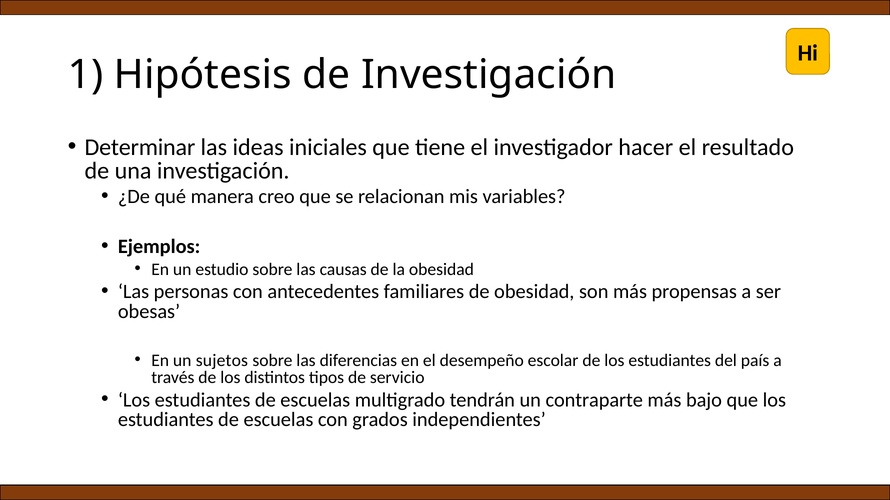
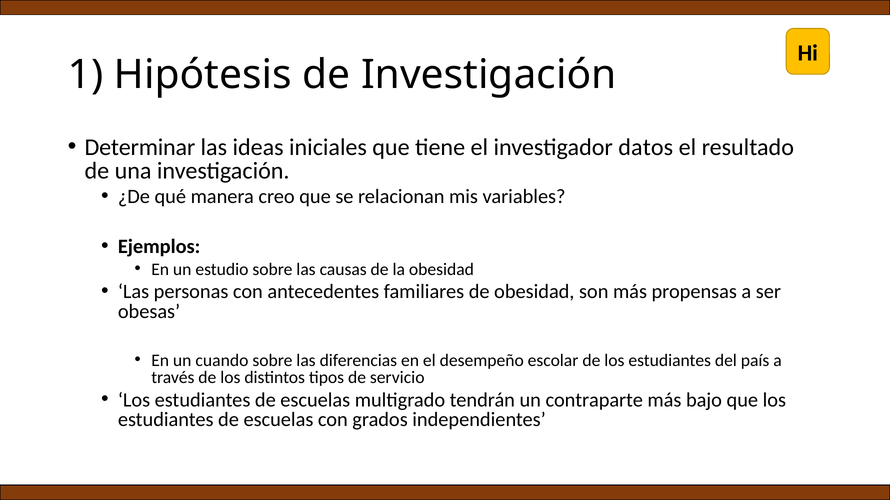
hacer: hacer -> datos (646, 147)
sujetos: sujetos -> cuando (222, 361)
